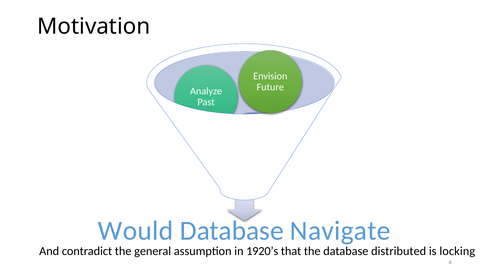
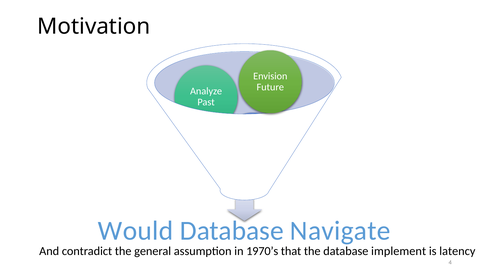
1920’s: 1920’s -> 1970’s (262, 251)
distributed: distributed -> implement (399, 251)
locking: locking -> latency (457, 251)
